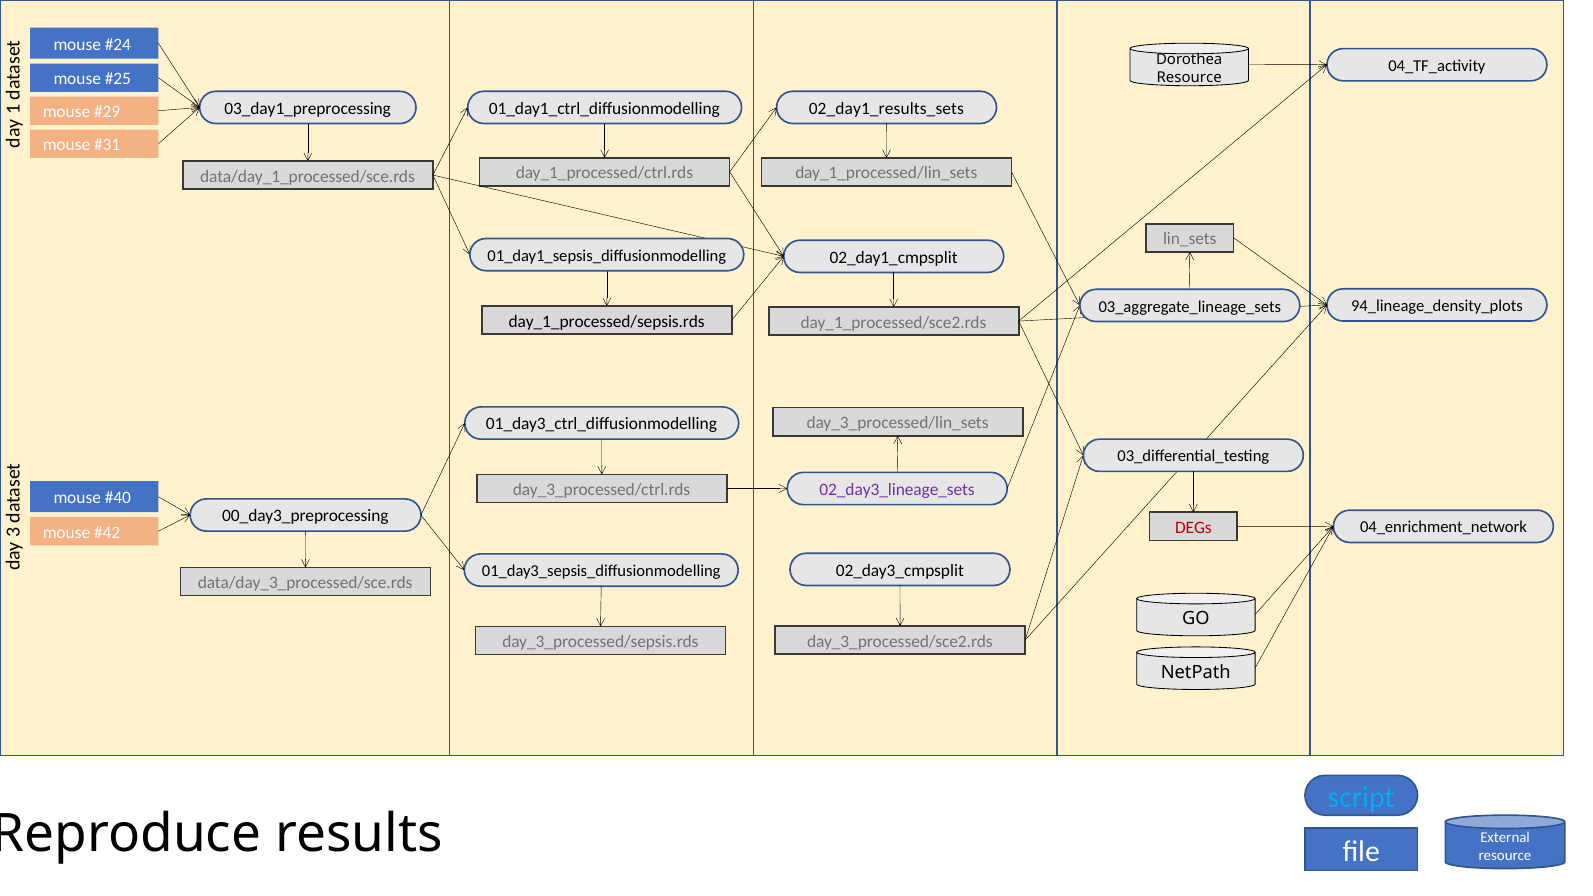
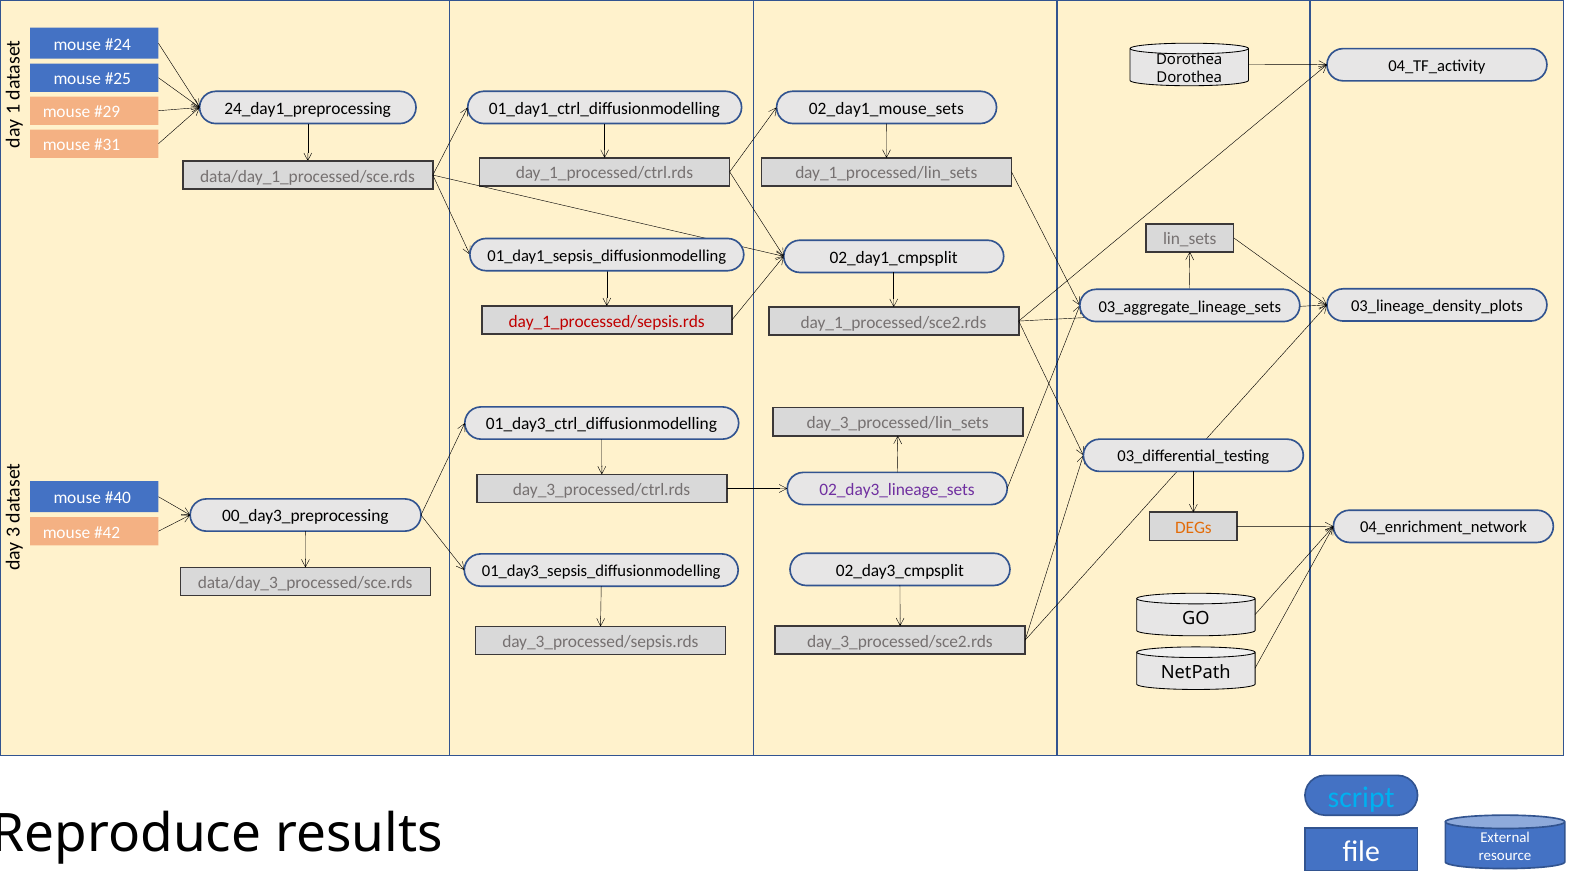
Resource: Resource -> Dorothea (1189, 77)
03_day1_preprocessing: 03_day1_preprocessing -> 24_day1_preprocessing (308, 109)
02_day1_results_sets: 02_day1_results_sets -> 02_day1_mouse_sets (886, 109)
94_lineage_density_plots: 94_lineage_density_plots -> 03_lineage_density_plots (1437, 306)
day_1_processed/sepsis.rds colour: black -> red (607, 321)
DEGs colour: red -> orange (1193, 528)
